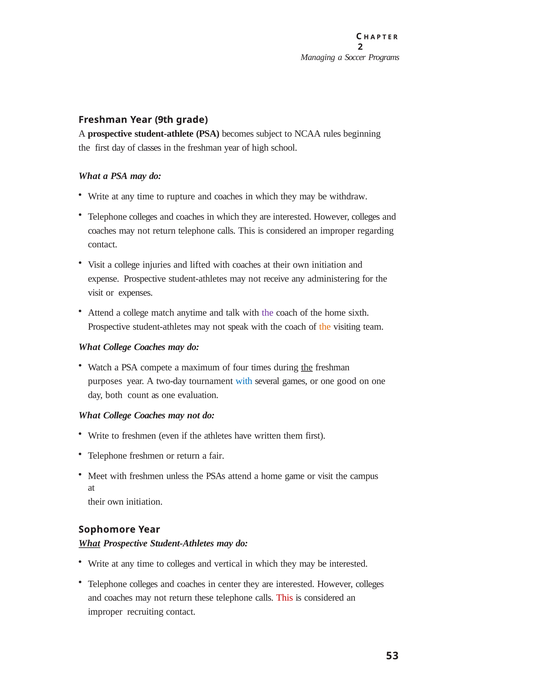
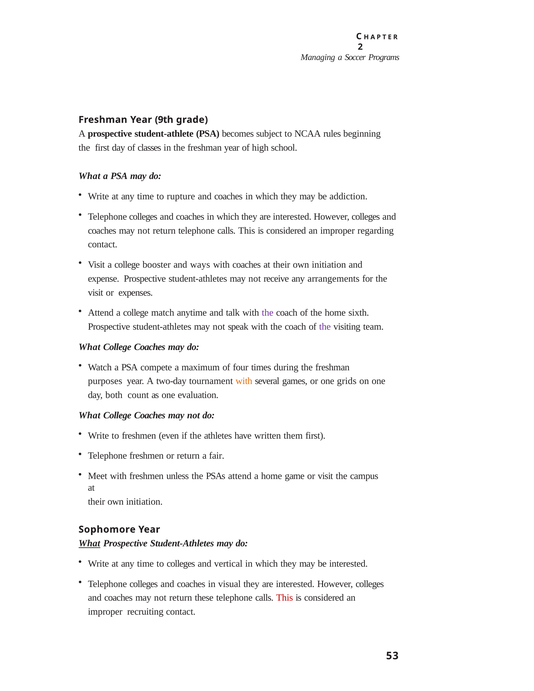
withdraw: withdraw -> addiction (348, 196)
injuries: injuries -> booster (157, 265)
lifted: lifted -> ways (200, 265)
administering: administering -> arrangements (334, 279)
the colour: orange -> purple (325, 327)
the underline: present -> none (307, 367)
with colour: blue -> orange (244, 381)
good: good -> grids (347, 381)
center: center -> visual (230, 584)
